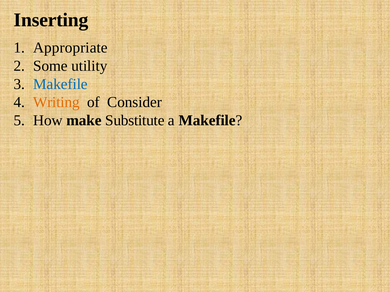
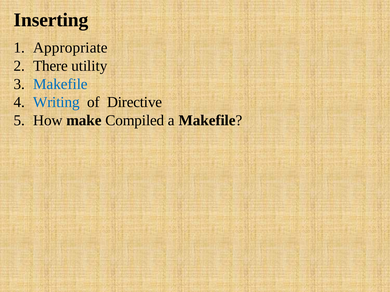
Some: Some -> There (50, 66)
Writing colour: orange -> blue (56, 102)
Consider: Consider -> Directive (135, 102)
Substitute: Substitute -> Compiled (135, 121)
